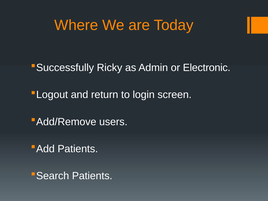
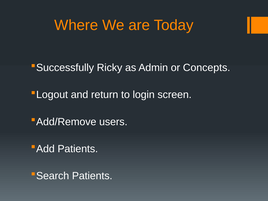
Electronic: Electronic -> Concepts (207, 68)
